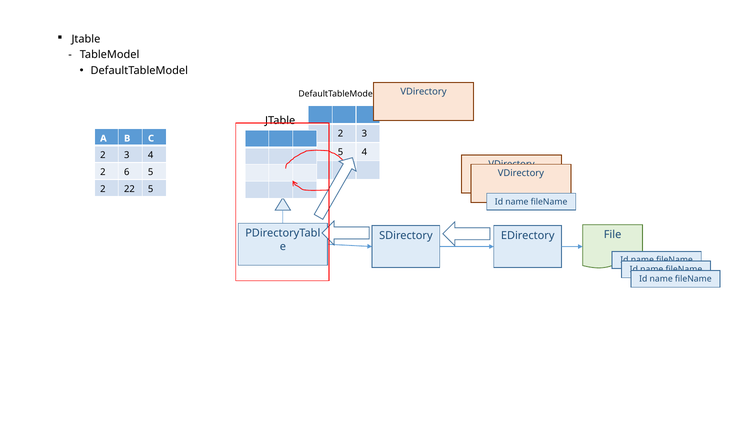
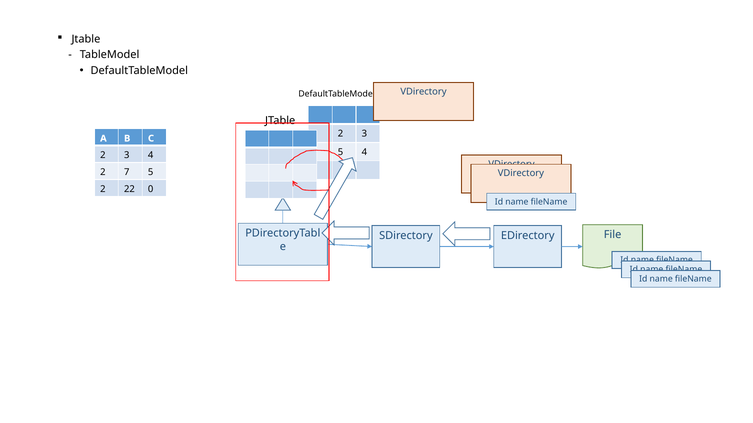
6: 6 -> 7 (127, 173)
22 5: 5 -> 0 (151, 189)
